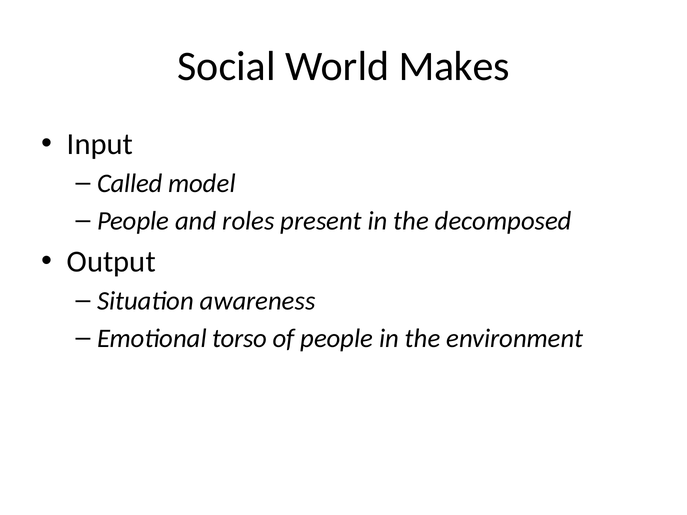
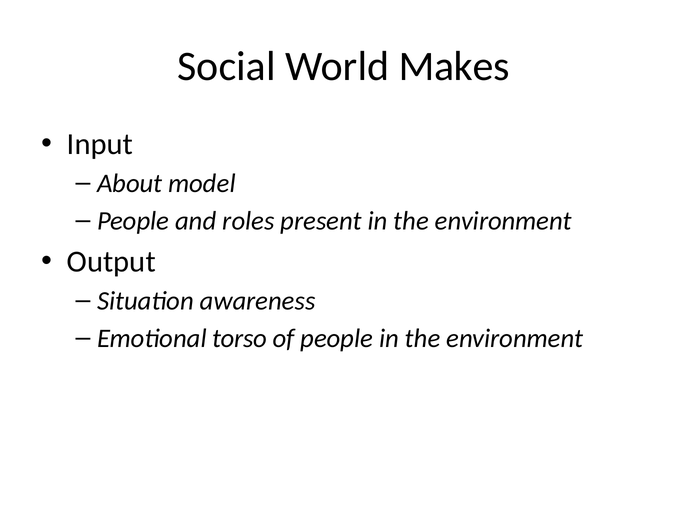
Called: Called -> About (130, 184)
present in the decomposed: decomposed -> environment (503, 221)
